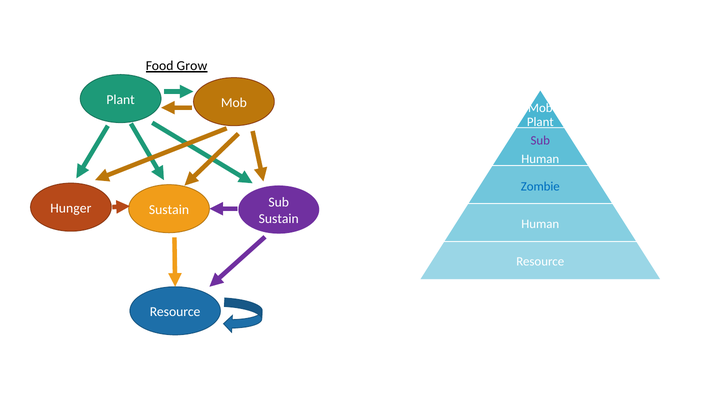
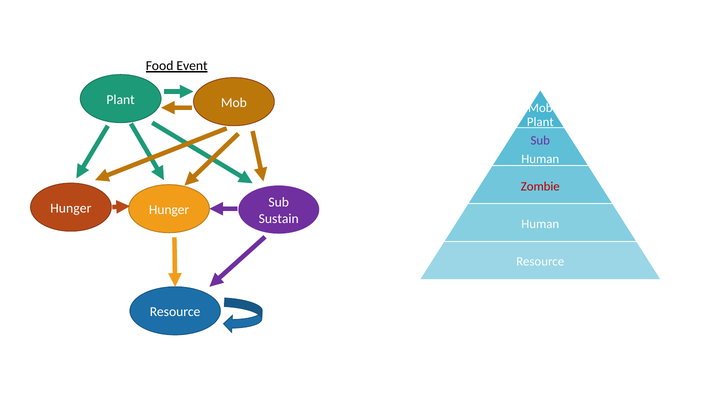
Grow: Grow -> Event (192, 66)
Zombie colour: blue -> red (540, 187)
Sustain: Sustain -> Hunger (169, 210)
